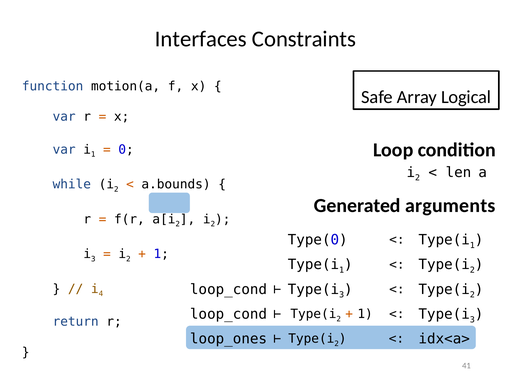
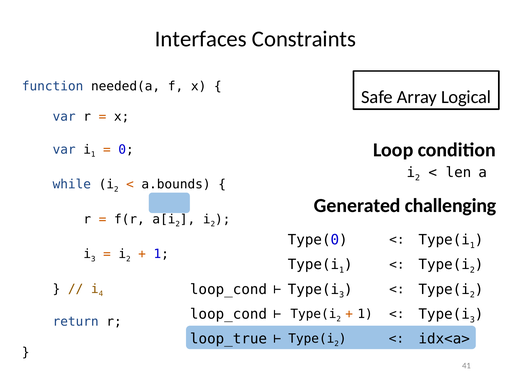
motion(a: motion(a -> needed(a (126, 86)
arguments: arguments -> challenging (451, 206)
loop_ones: loop_ones -> loop_true (229, 339)
